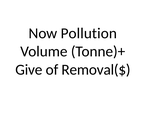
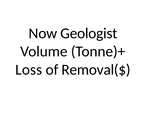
Pollution: Pollution -> Geologist (89, 33)
Give: Give -> Loss (29, 70)
